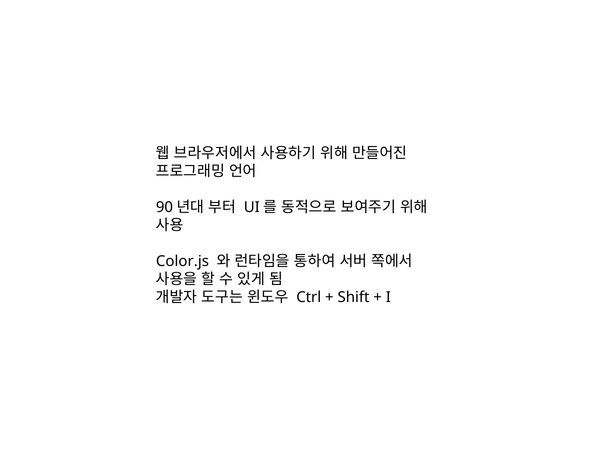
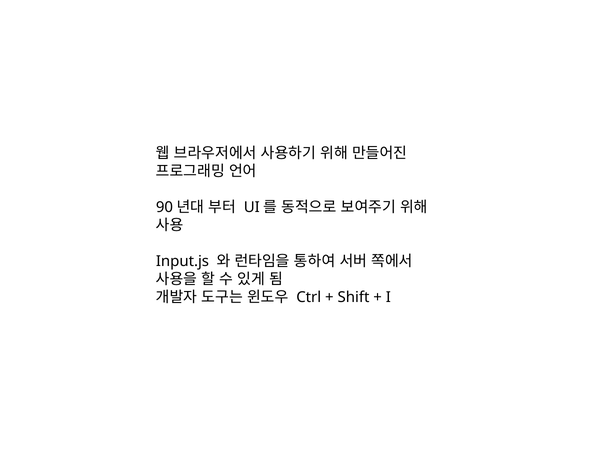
Color.js: Color.js -> Input.js (182, 261)
